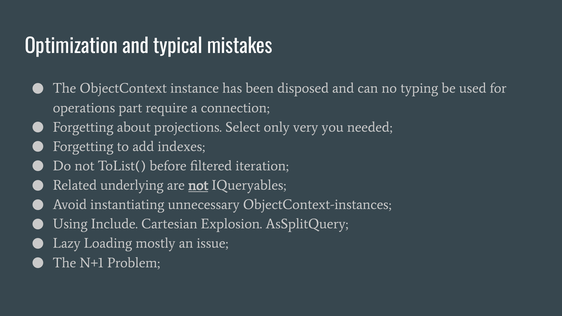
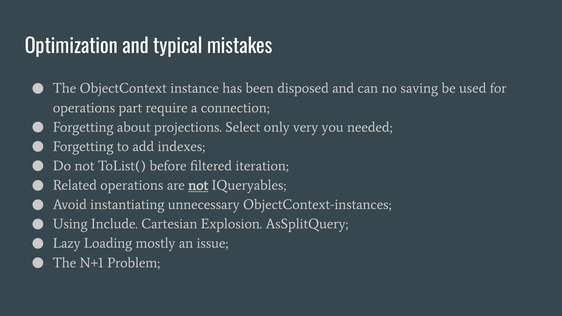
typing: typing -> saving (419, 88)
Related underlying: underlying -> operations (132, 185)
